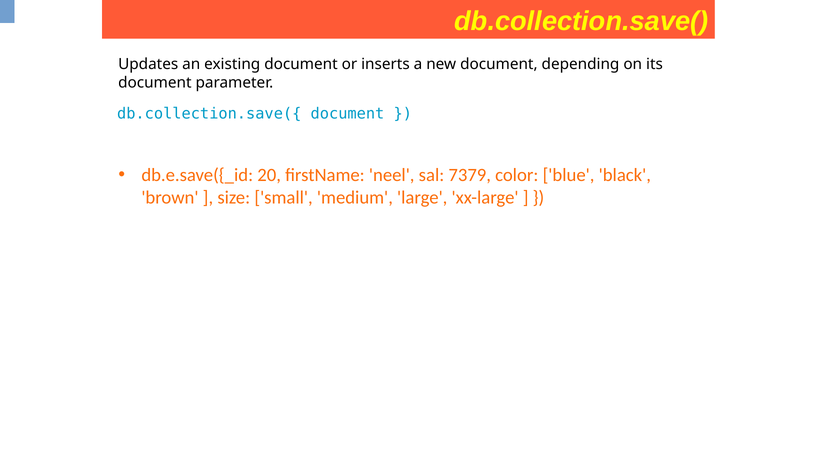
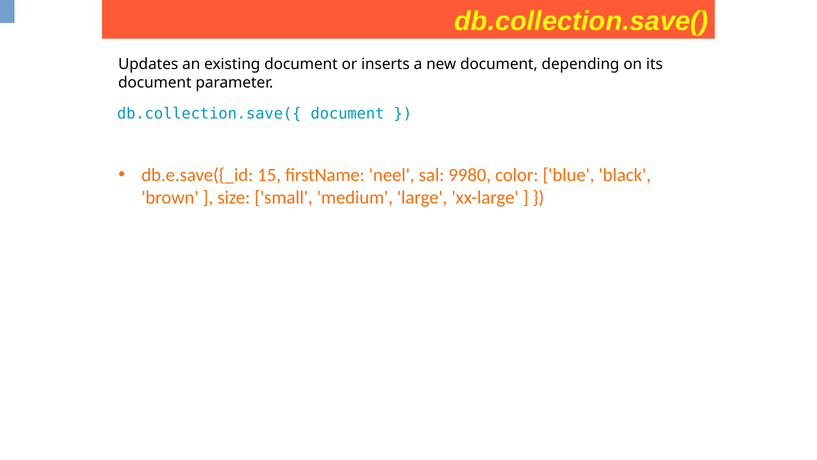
20: 20 -> 15 (269, 175)
7379: 7379 -> 9980 (470, 175)
